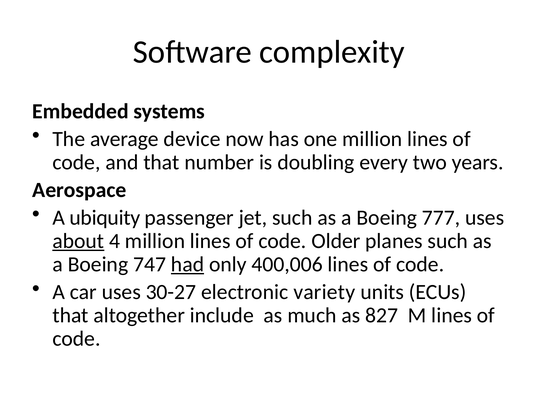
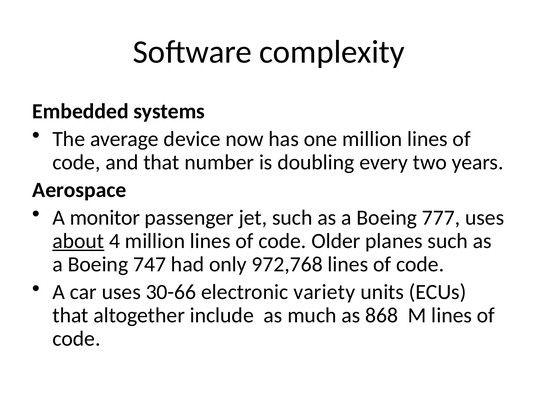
ubiquity: ubiquity -> monitor (105, 218)
had underline: present -> none (188, 265)
400,006: 400,006 -> 972,768 (287, 265)
30-27: 30-27 -> 30-66 (171, 292)
827: 827 -> 868 (382, 316)
